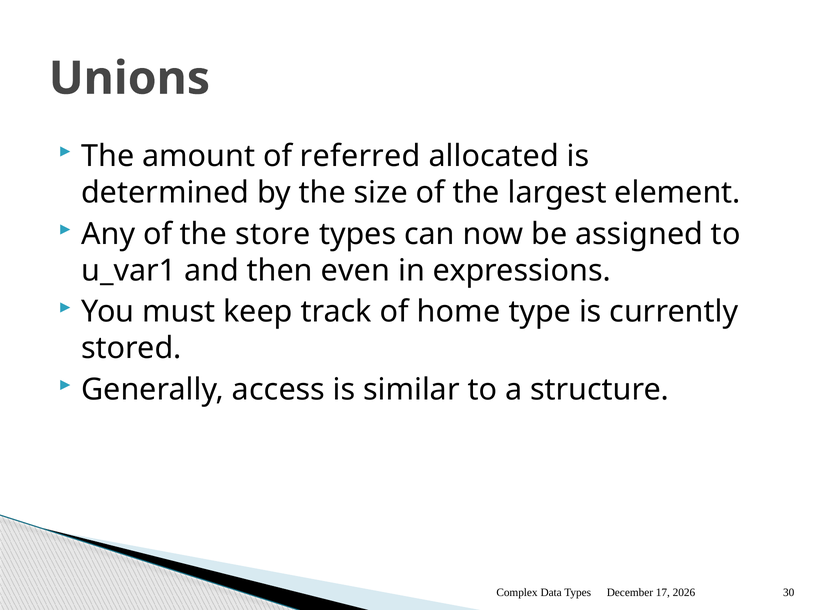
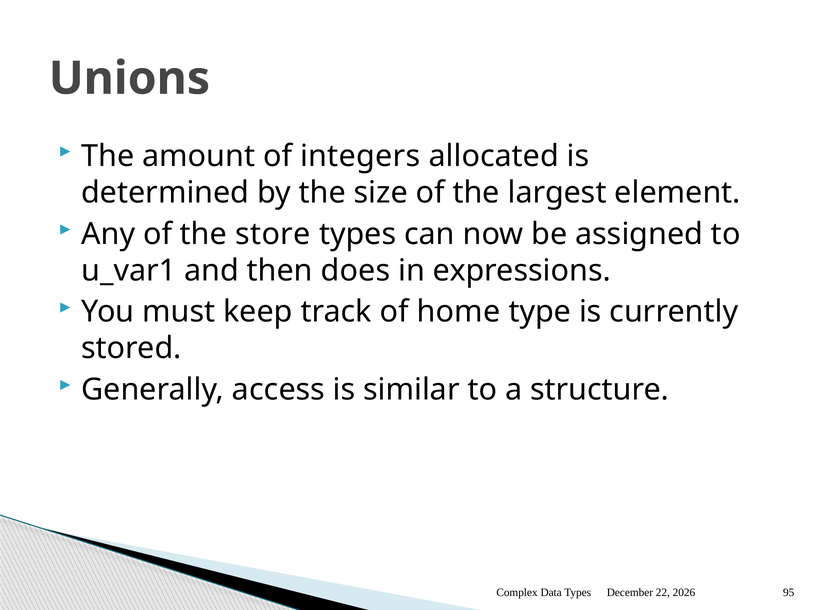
referred: referred -> integers (360, 156)
even: even -> does (356, 271)
17: 17 -> 22 (663, 593)
30: 30 -> 95 (789, 593)
